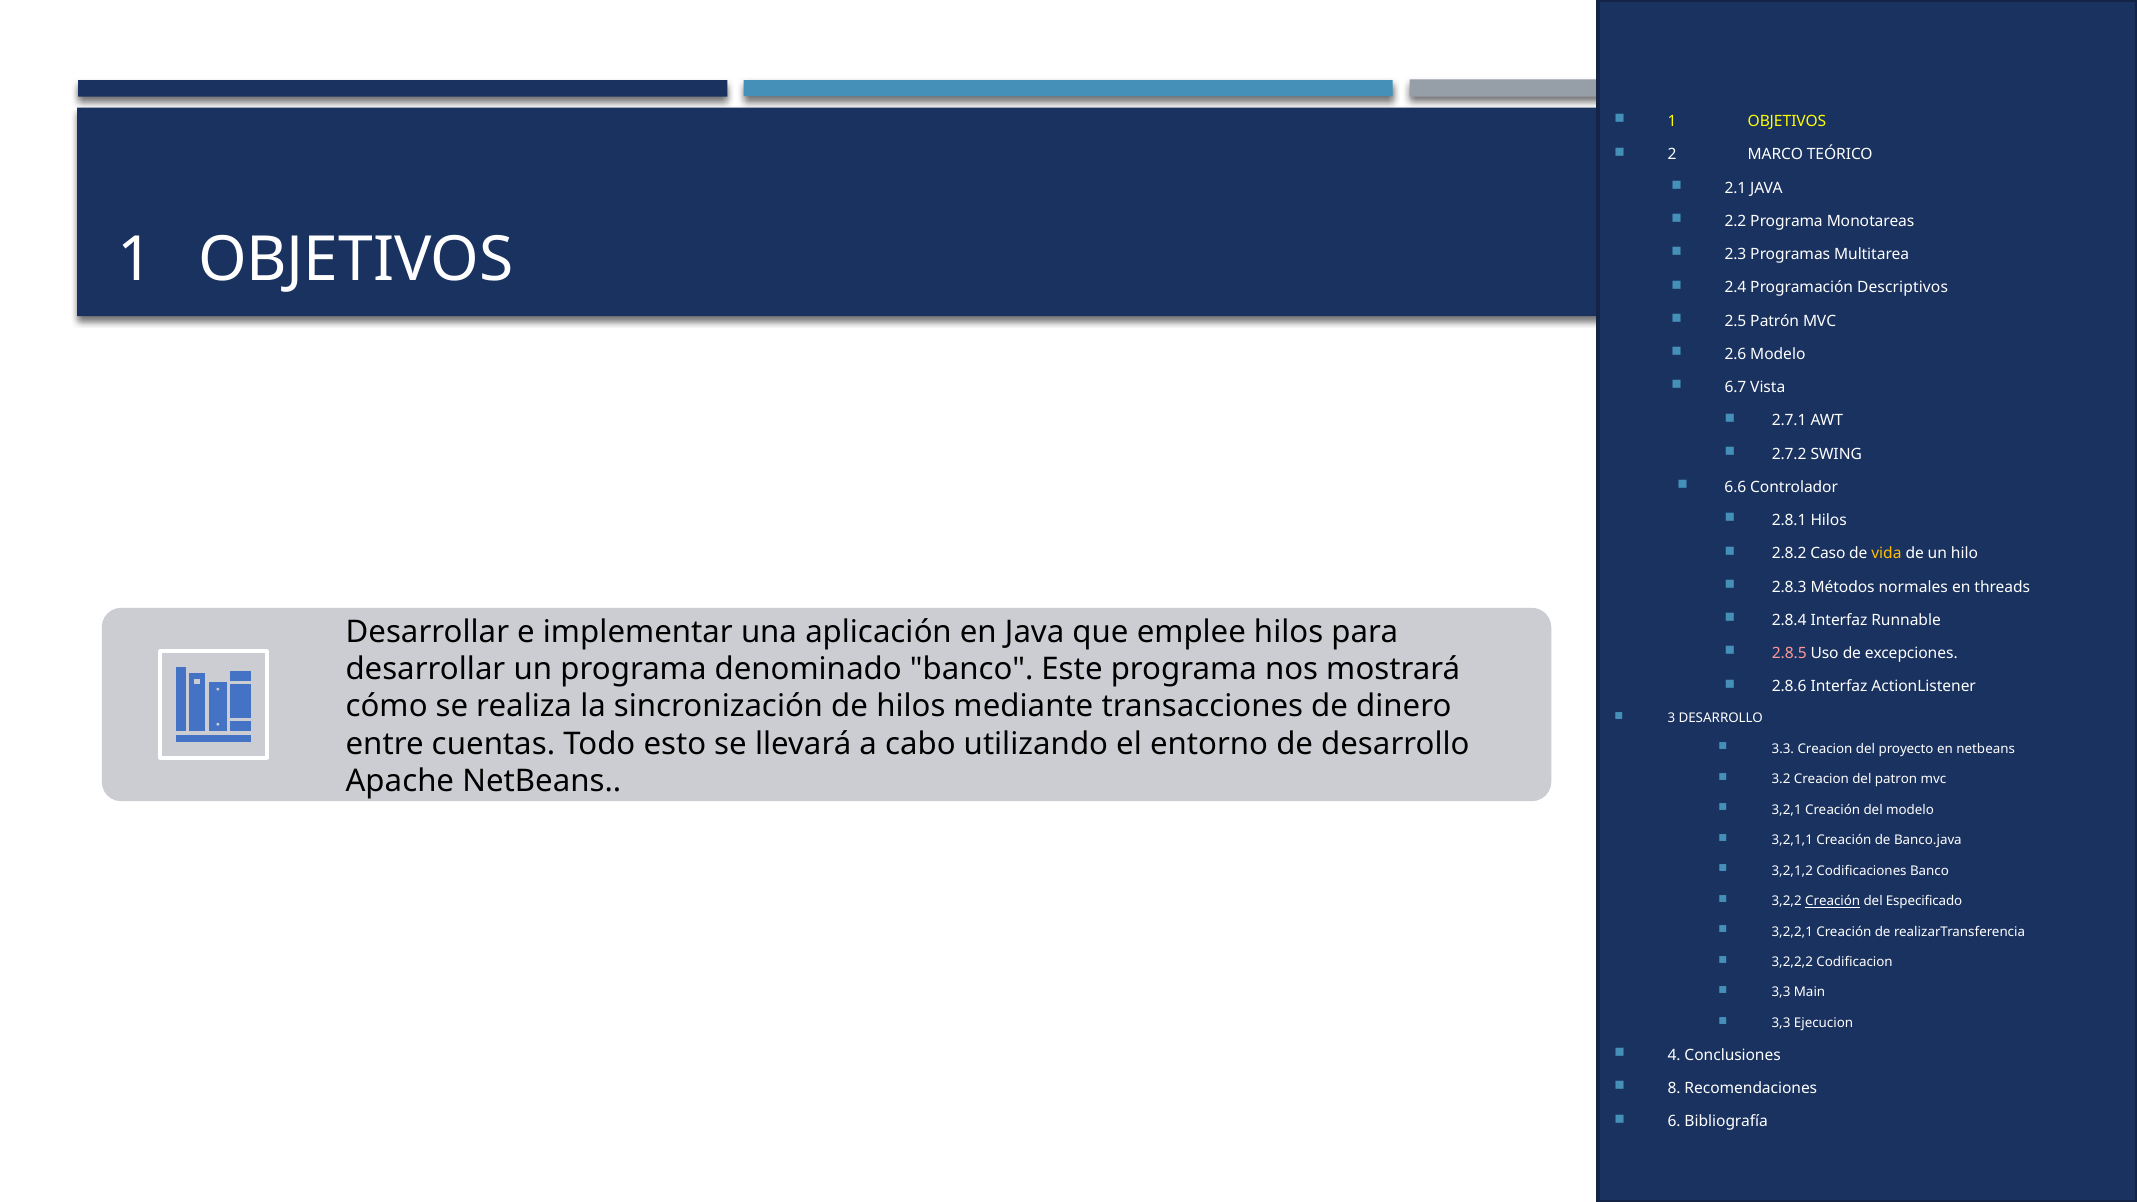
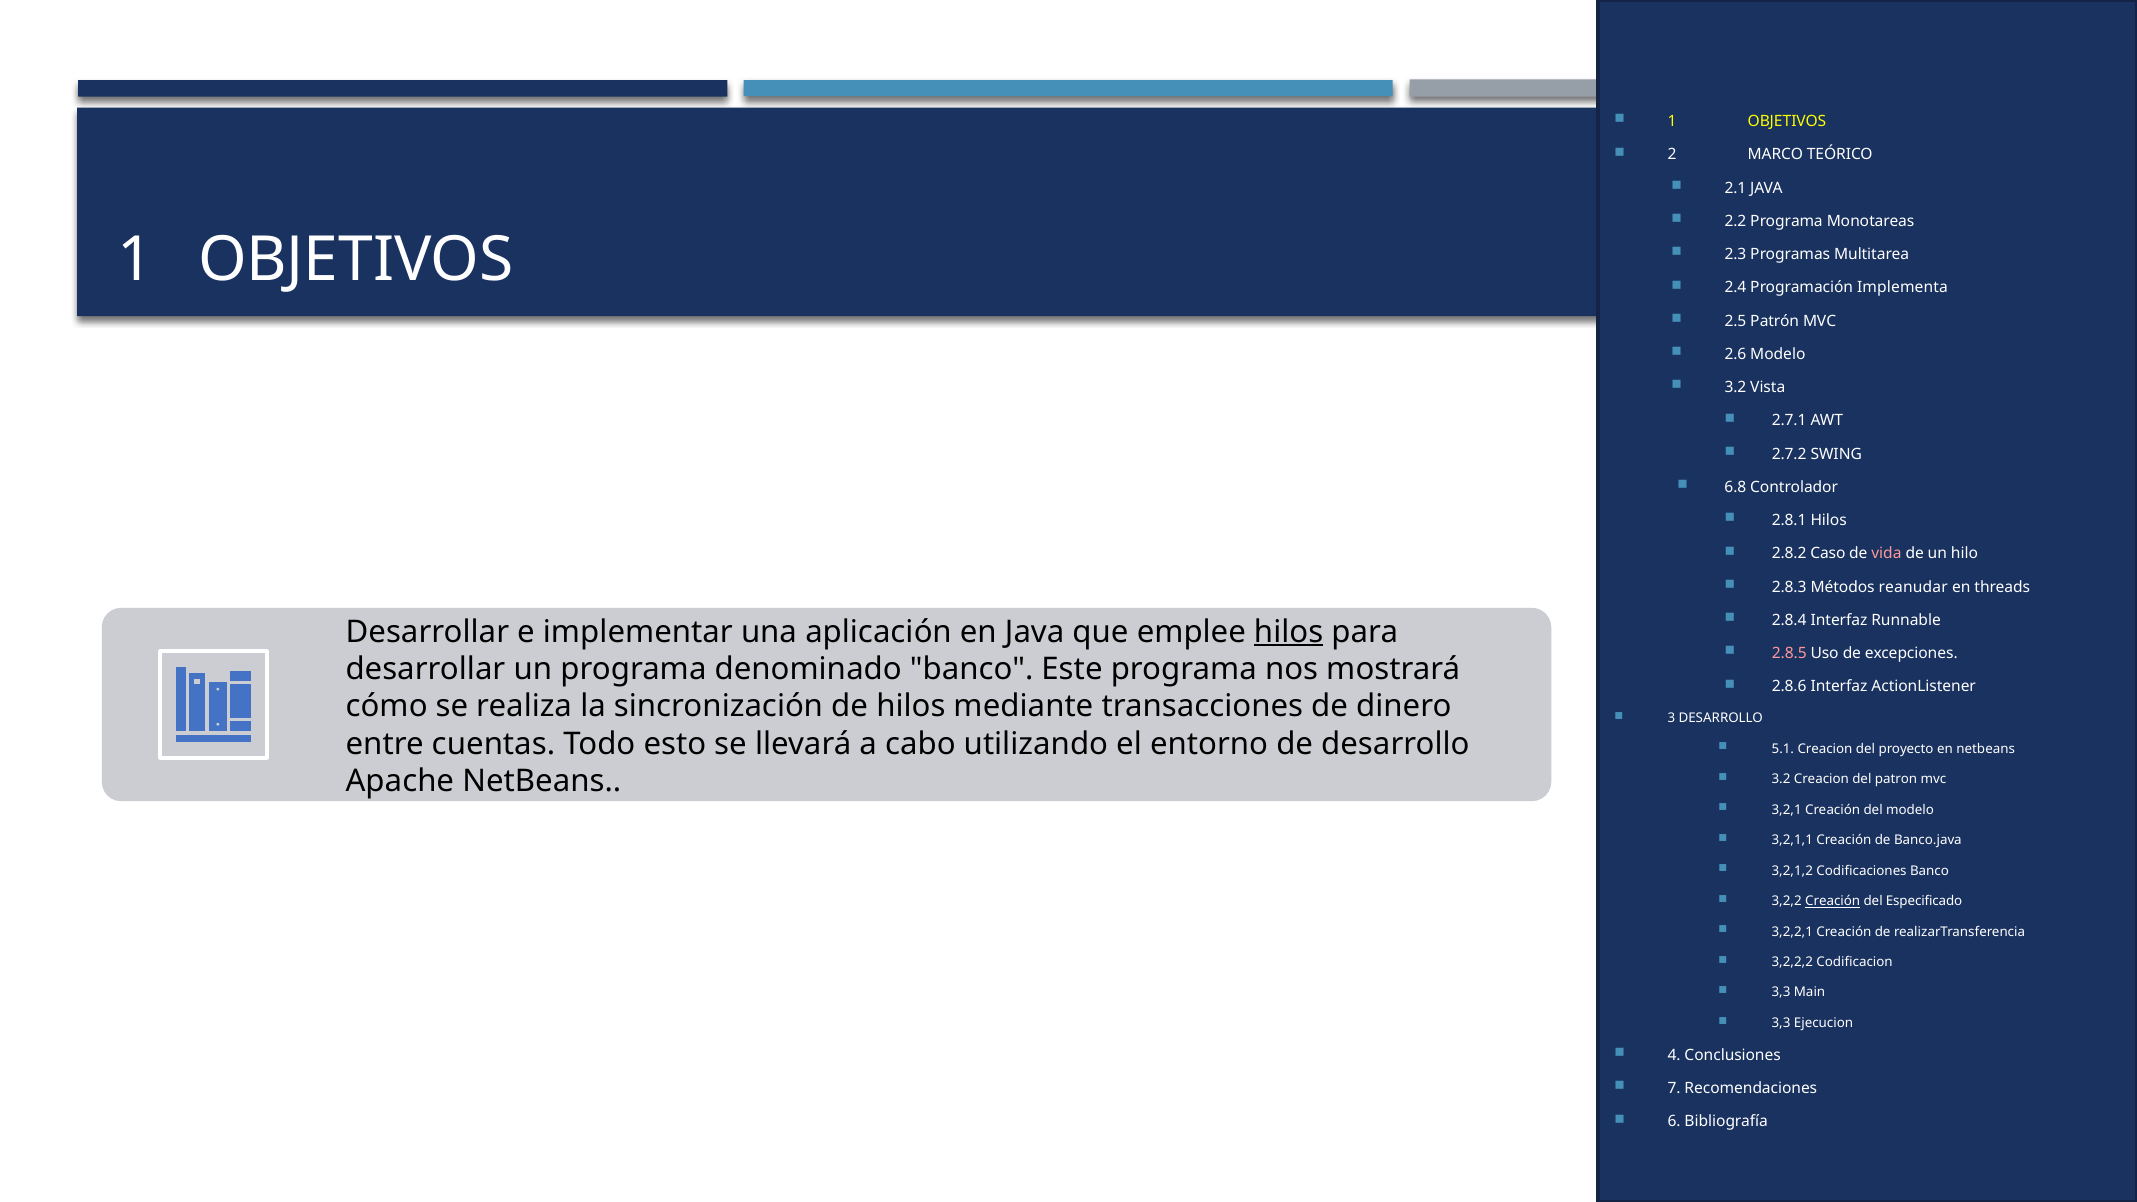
Descriptivos: Descriptivos -> Implementa (1903, 288)
6.7: 6.7 -> 3.2 (1735, 387)
6.6: 6.6 -> 6.8 (1735, 487)
vida colour: yellow -> pink (1886, 554)
normales: normales -> reanudar (1913, 587)
hilos underline: none -> present (1289, 632)
3.3: 3.3 -> 5.1 (1783, 749)
8: 8 -> 7 (1674, 1088)
